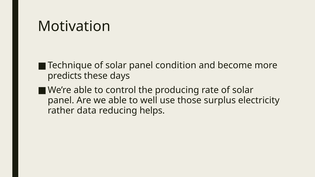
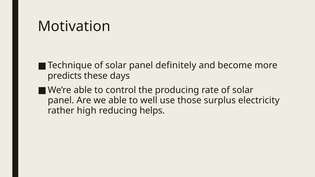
condition: condition -> definitely (176, 65)
data: data -> high (87, 111)
